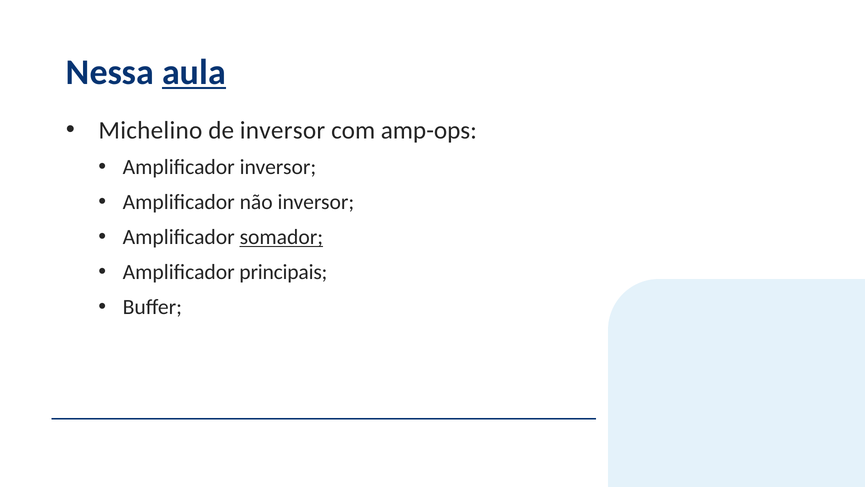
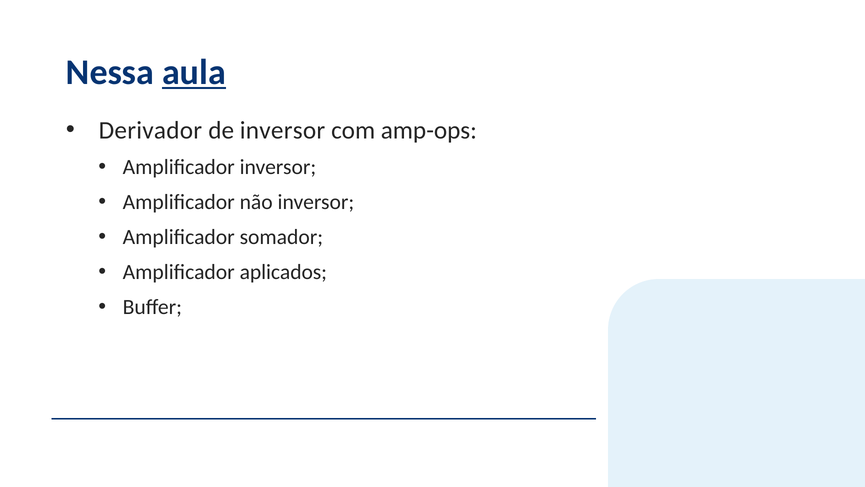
Michelino: Michelino -> Derivador (150, 130)
somador underline: present -> none (281, 237)
principais: principais -> aplicados (283, 272)
